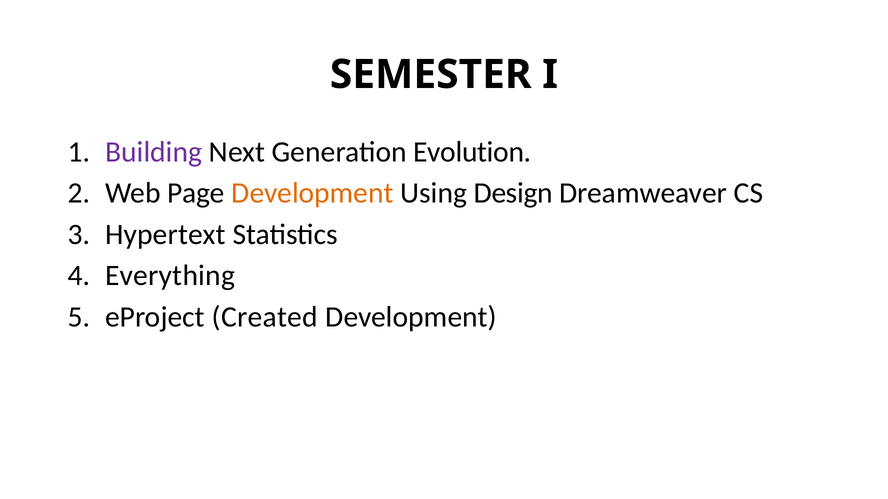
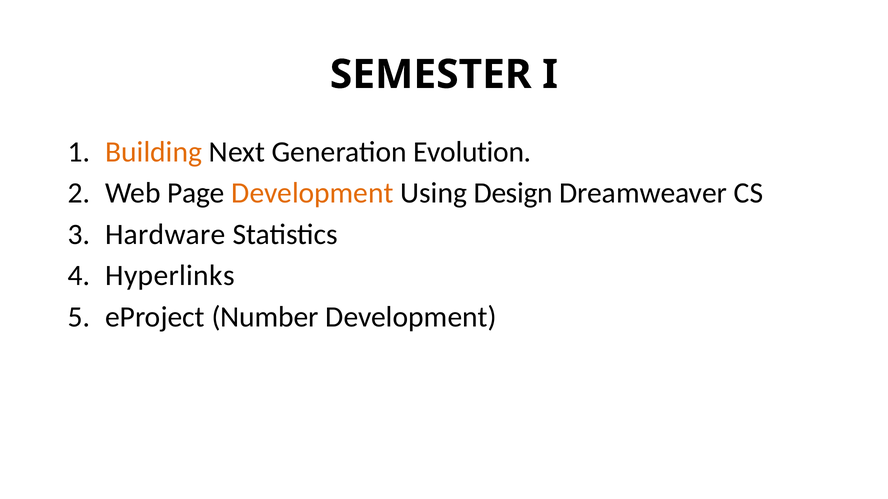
Building colour: purple -> orange (154, 152)
Hypertext: Hypertext -> Hardware (165, 235)
Everything: Everything -> Hyperlinks (170, 276)
Created: Created -> Number (265, 317)
